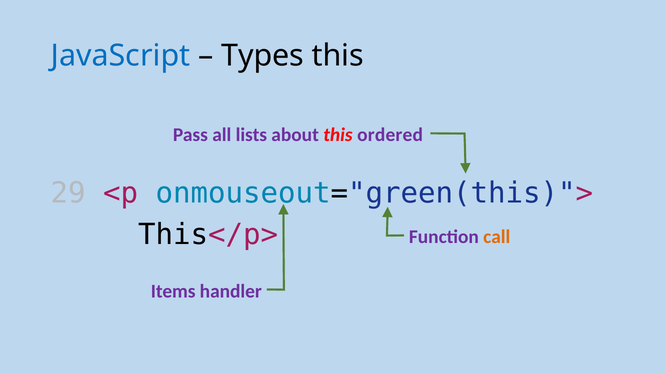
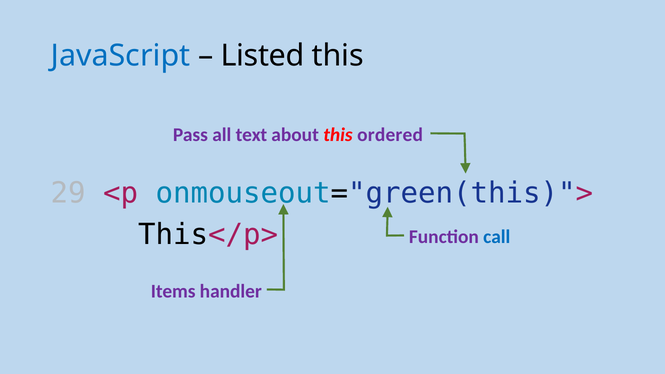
Types: Types -> Listed (263, 56)
lists: lists -> text (251, 135)
call colour: orange -> blue (497, 237)
